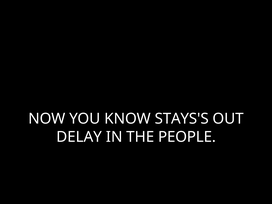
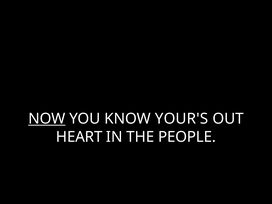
NOW underline: none -> present (47, 119)
STAYS'S: STAYS'S -> YOUR'S (182, 119)
DELAY: DELAY -> HEART (79, 137)
